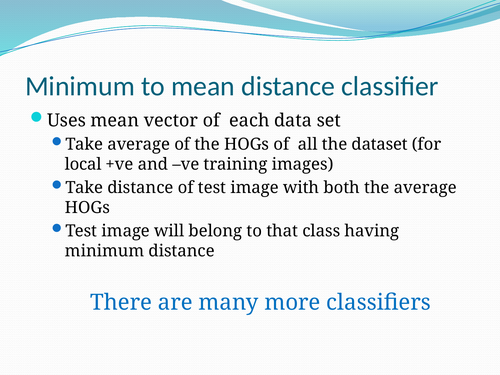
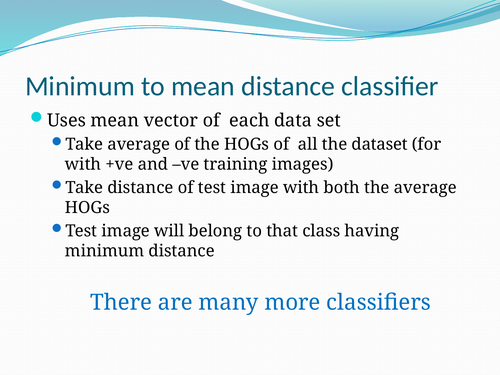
local: local -> with (83, 164)
